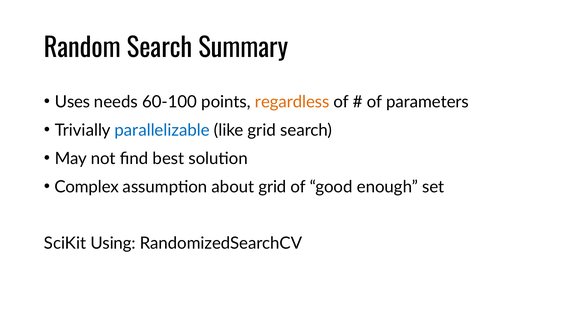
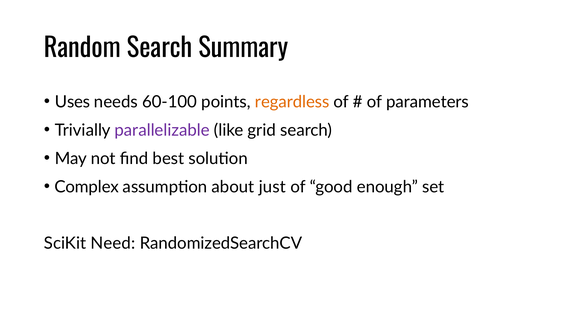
parallelizable colour: blue -> purple (162, 130)
about grid: grid -> just (272, 187)
Using: Using -> Need (113, 243)
